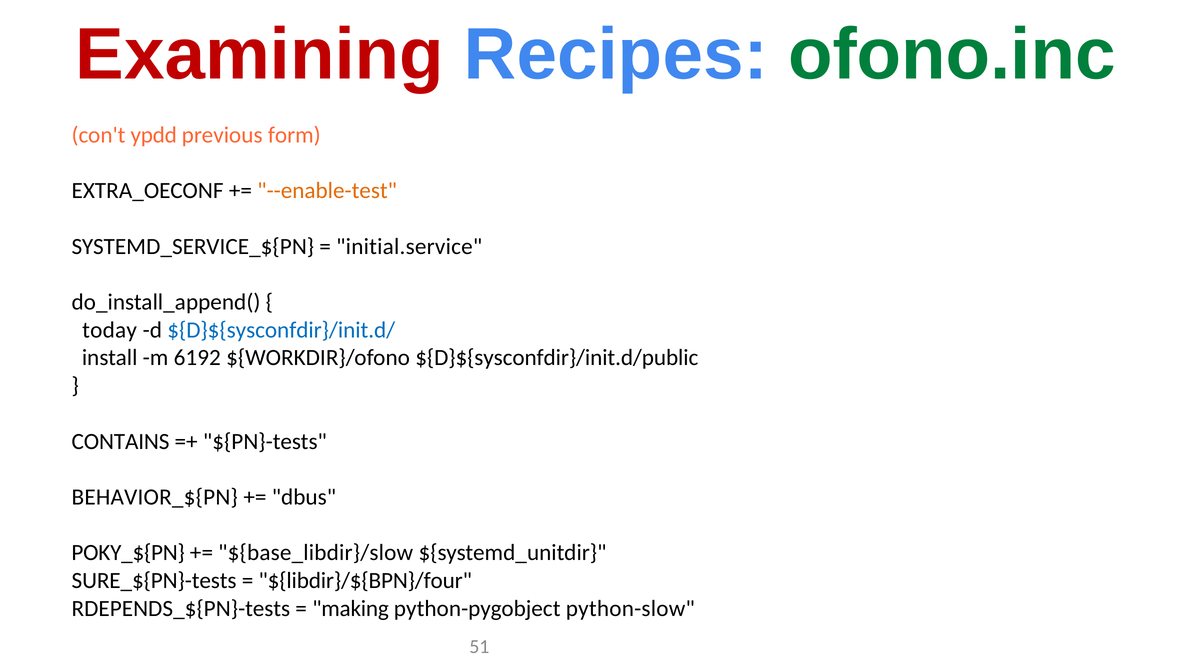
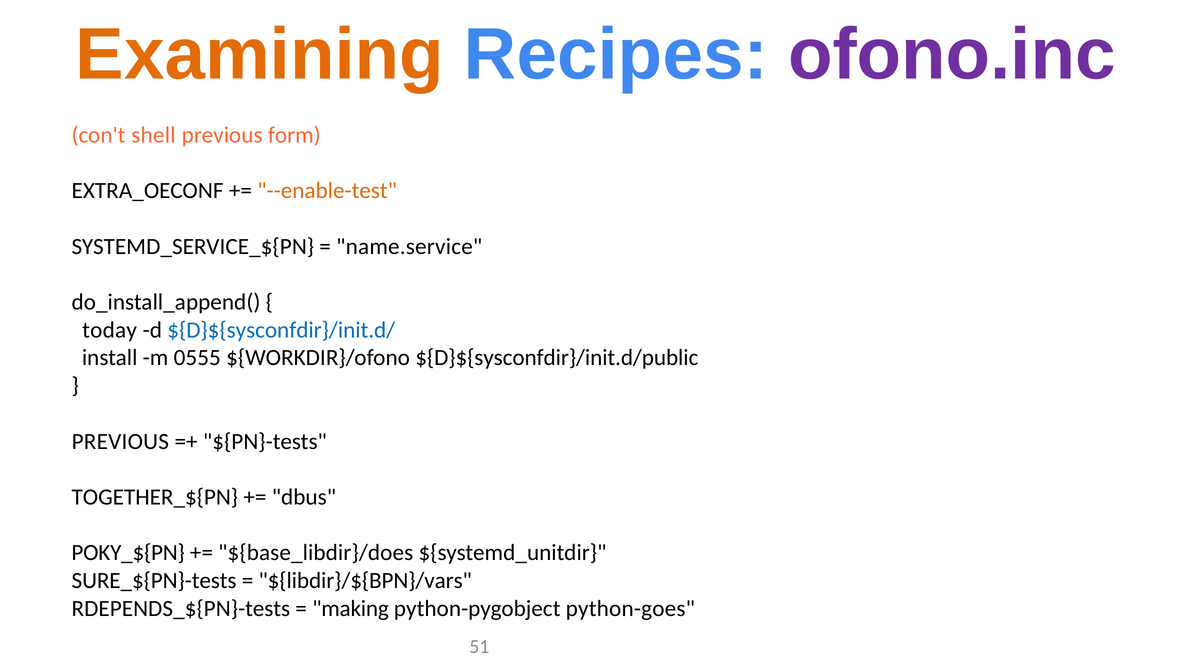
Examining colour: red -> orange (260, 55)
ofono.inc colour: green -> purple (952, 55)
ypdd: ypdd -> shell (153, 135)
initial.service: initial.service -> name.service (409, 246)
6192: 6192 -> 0555 (197, 358)
CONTAINS: CONTAINS -> PREVIOUS (120, 441)
BEHAVIOR_${PN: BEHAVIOR_${PN -> TOGETHER_${PN (155, 497)
${base_libdir}/slow: ${base_libdir}/slow -> ${base_libdir}/does (316, 553)
${libdir}/${BPN}/four: ${libdir}/${BPN}/four -> ${libdir}/${BPN}/vars (365, 581)
python-slow: python-slow -> python-goes (630, 609)
